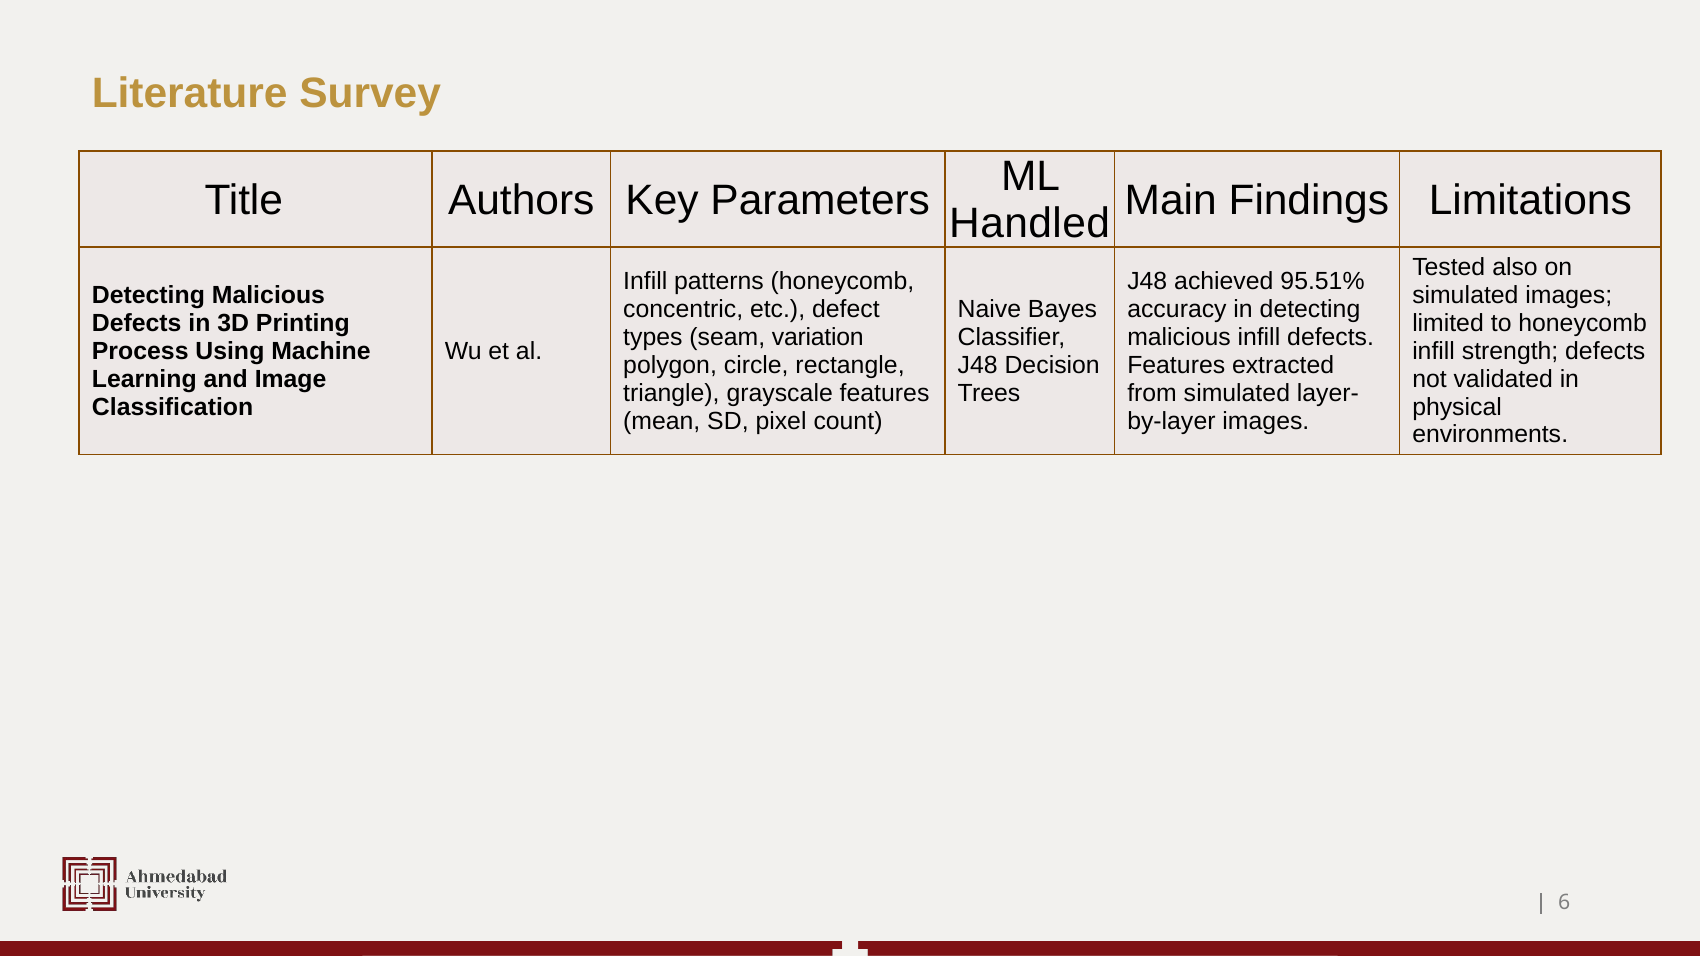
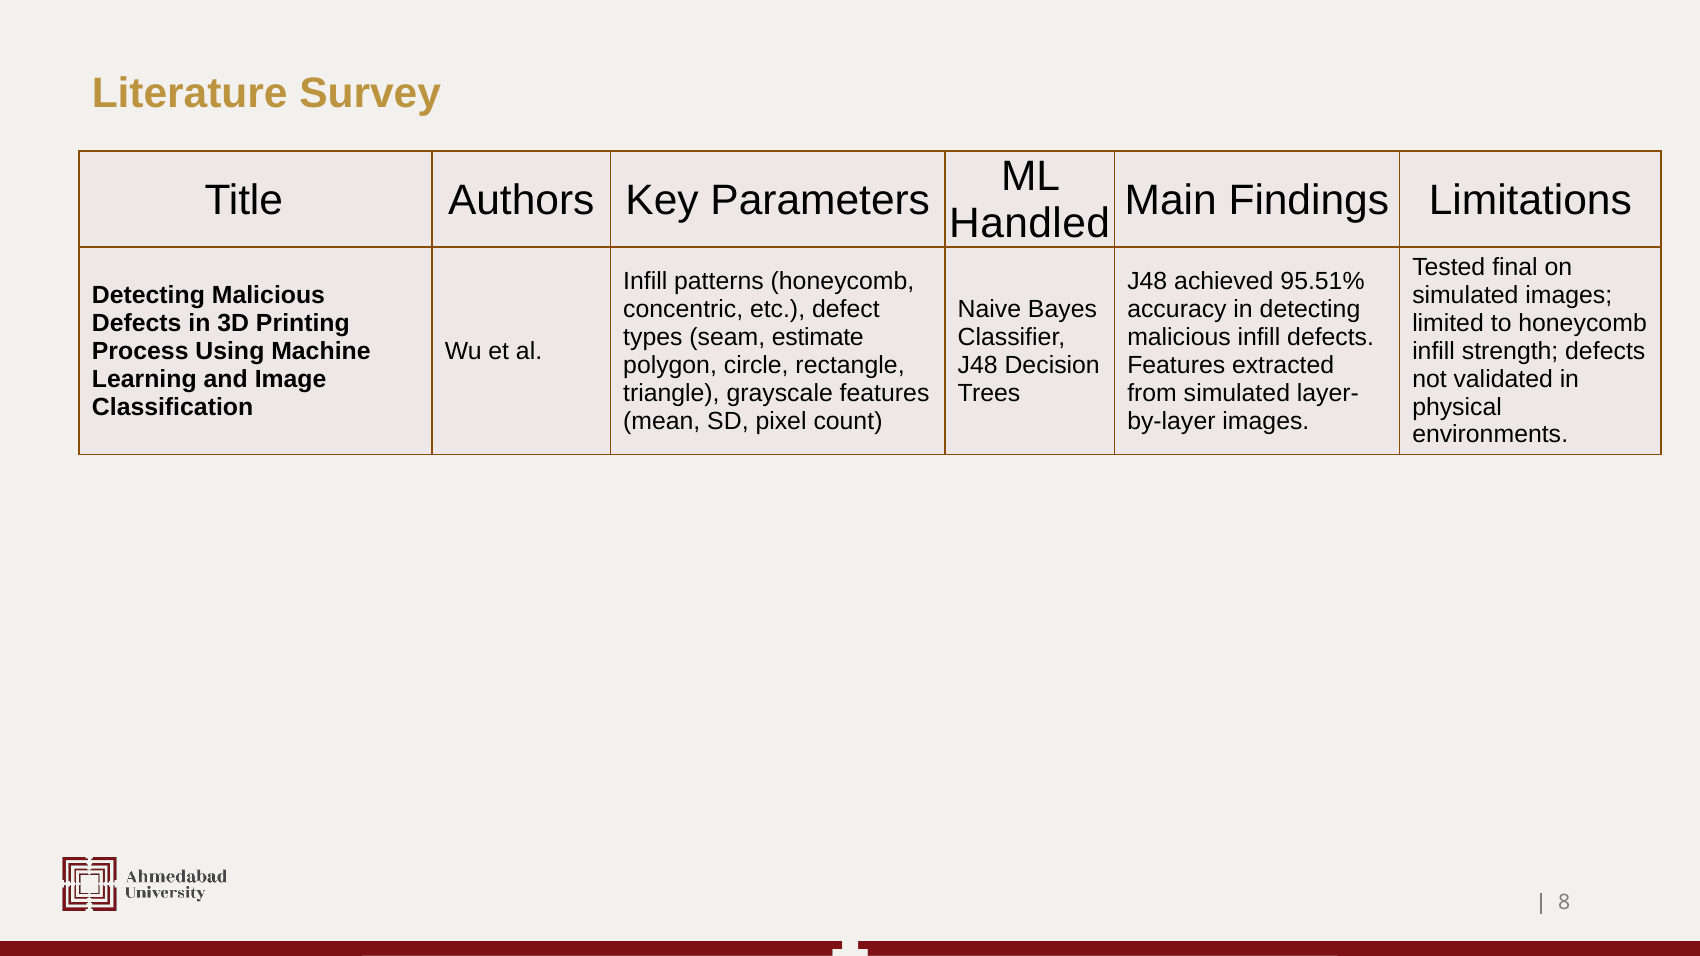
also: also -> final (1515, 268)
variation: variation -> estimate (818, 337)
6: 6 -> 8 (1564, 902)
